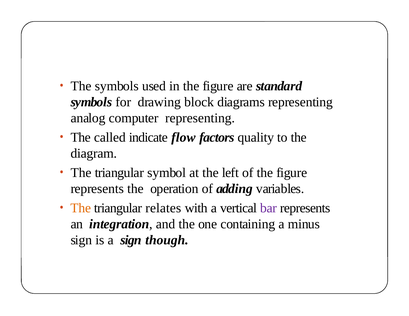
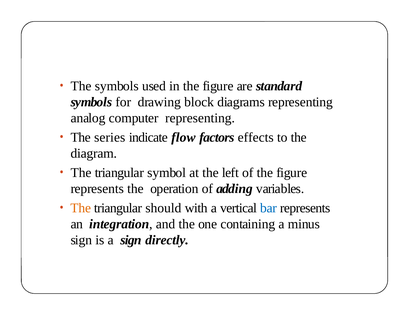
called: called -> series (110, 137)
quality: quality -> effects (256, 137)
relates: relates -> should (163, 208)
bar colour: purple -> blue (268, 208)
though: though -> directly (167, 240)
